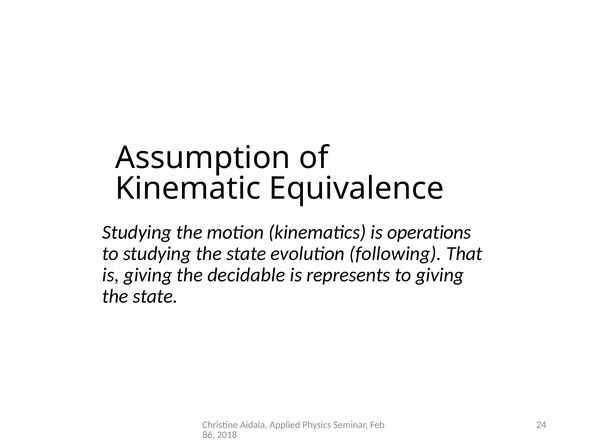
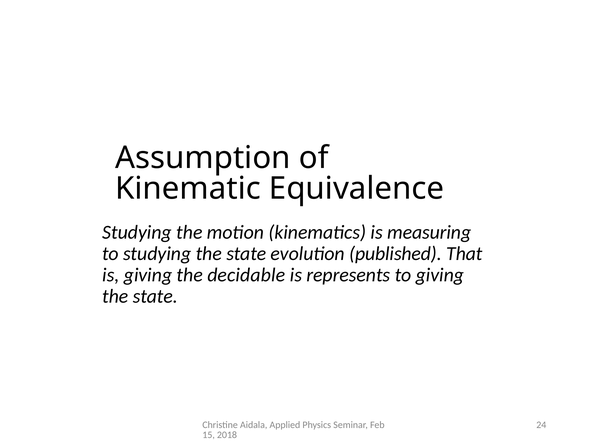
operations: operations -> measuring (429, 232)
following: following -> published (396, 254)
86: 86 -> 15 (209, 435)
